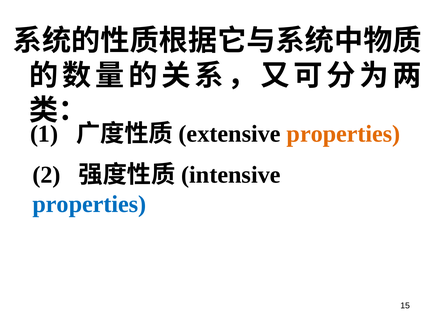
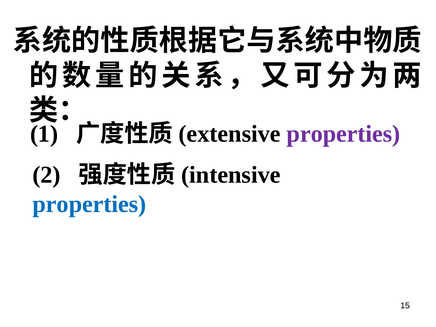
properties colour: orange -> purple (344, 134)
